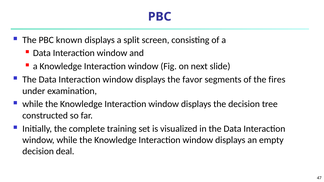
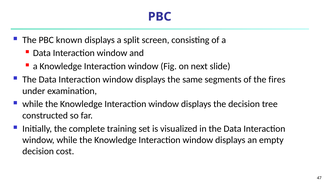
favor: favor -> same (192, 80)
deal: deal -> cost (65, 152)
